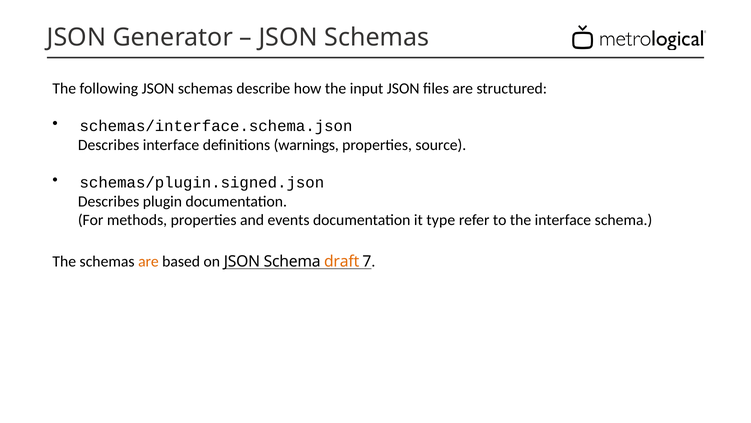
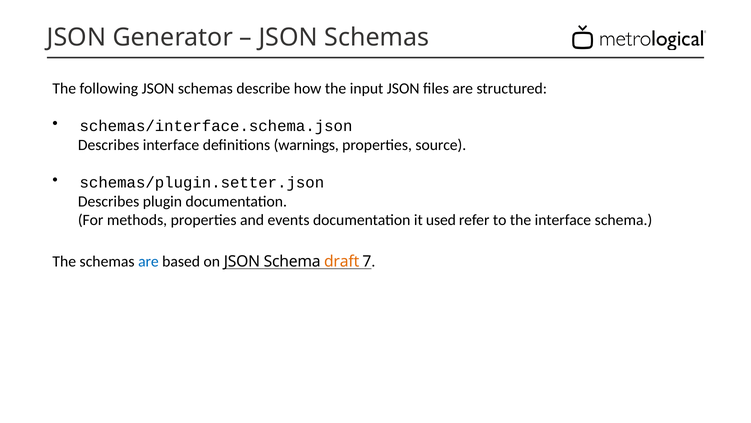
schemas/plugin.signed.json: schemas/plugin.signed.json -> schemas/plugin.setter.json (202, 182)
type: type -> used (441, 220)
are colour: orange -> blue (148, 261)
